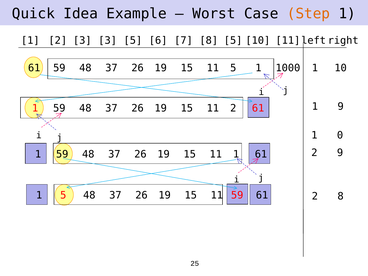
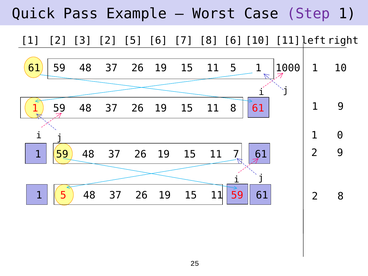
Idea: Idea -> Pass (81, 14)
Step colour: orange -> purple (308, 14)
3 3: 3 -> 2 (108, 41)
8 5: 5 -> 6 (233, 41)
26 2: 2 -> 8 (233, 108)
26 1: 1 -> 7 (236, 154)
